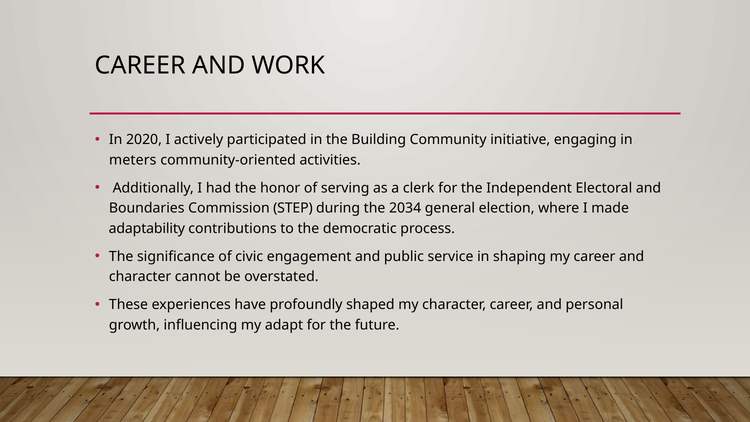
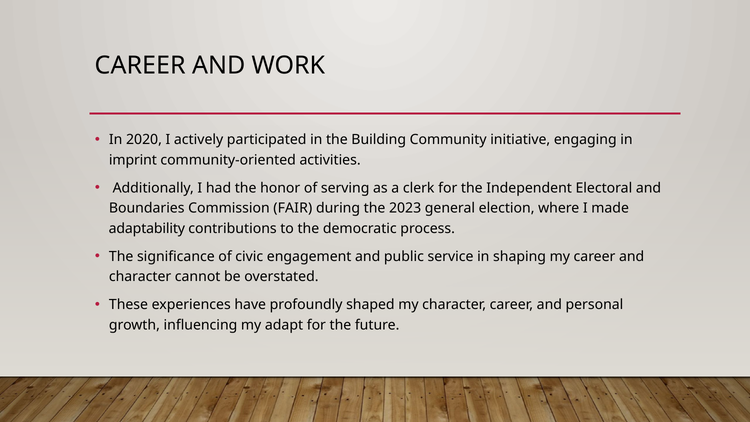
meters: meters -> imprint (133, 160)
STEP: STEP -> FAIR (293, 208)
2034: 2034 -> 2023 (405, 208)
